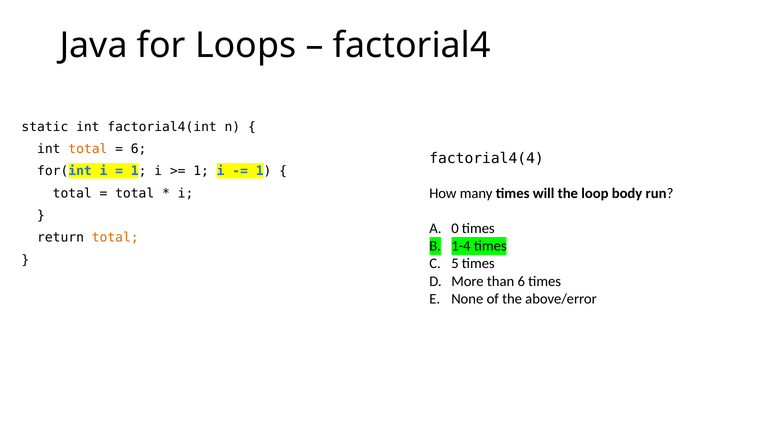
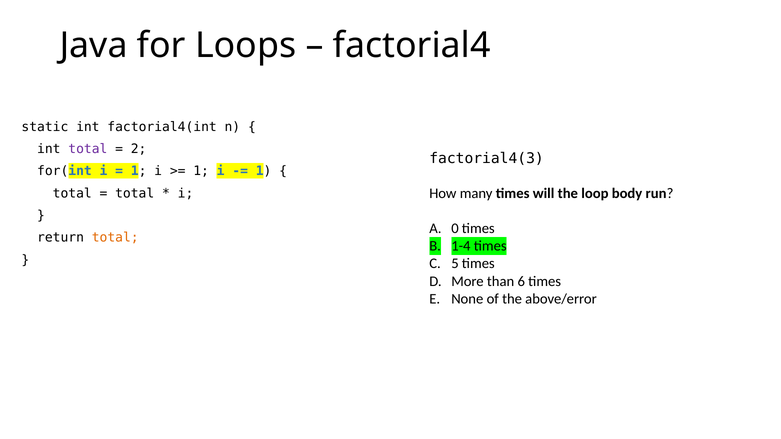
total colour: orange -> purple (88, 149)
6: 6 -> 2 (139, 149)
factorial4(4: factorial4(4 -> factorial4(3 (487, 158)
